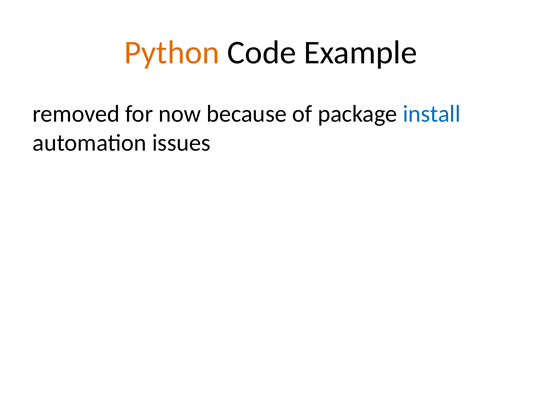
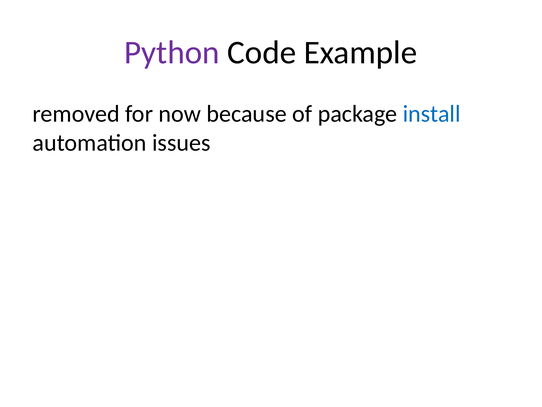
Python colour: orange -> purple (172, 52)
